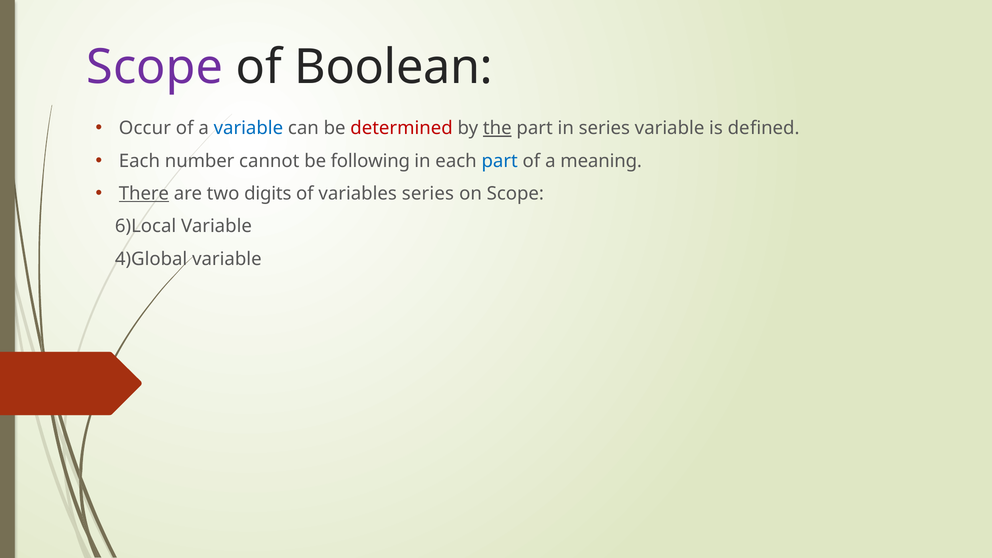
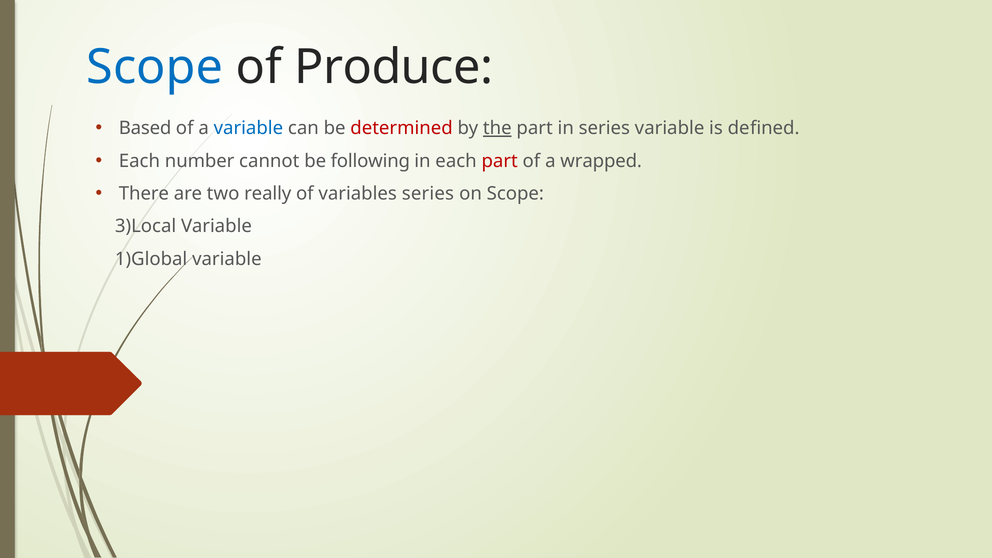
Scope colour: purple -> blue (155, 67)
Boolean: Boolean -> Produce (394, 67)
Occur: Occur -> Based (145, 128)
part colour: blue -> red (500, 161)
meaning: meaning -> wrapped (601, 161)
There underline: present -> none (144, 194)
digits: digits -> really (268, 194)
6)Local: 6)Local -> 3)Local (146, 226)
4)Global: 4)Global -> 1)Global (151, 259)
